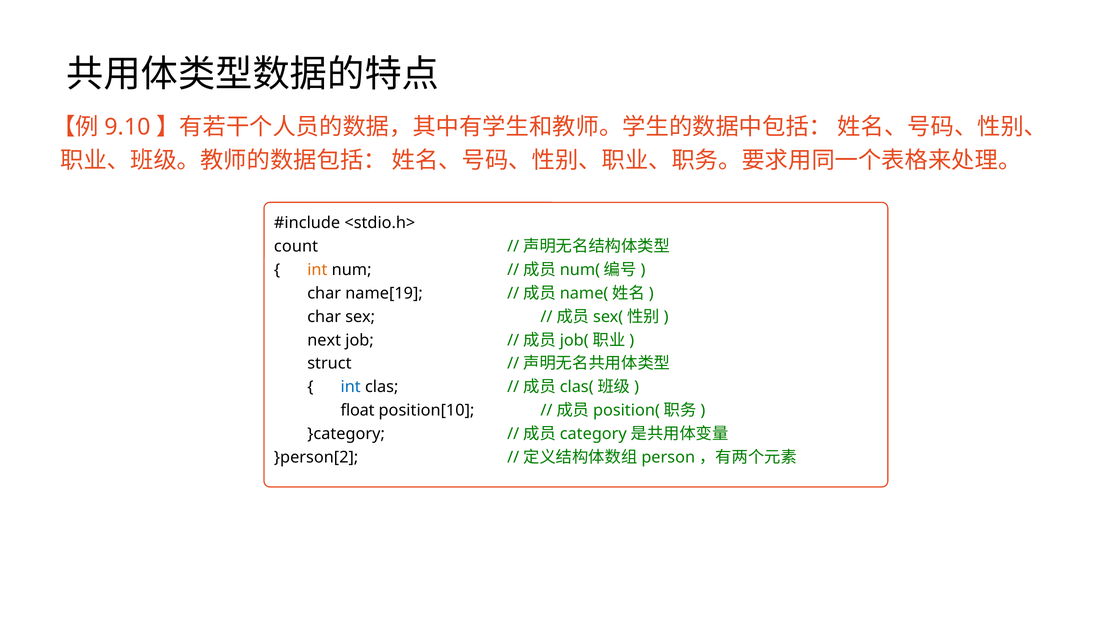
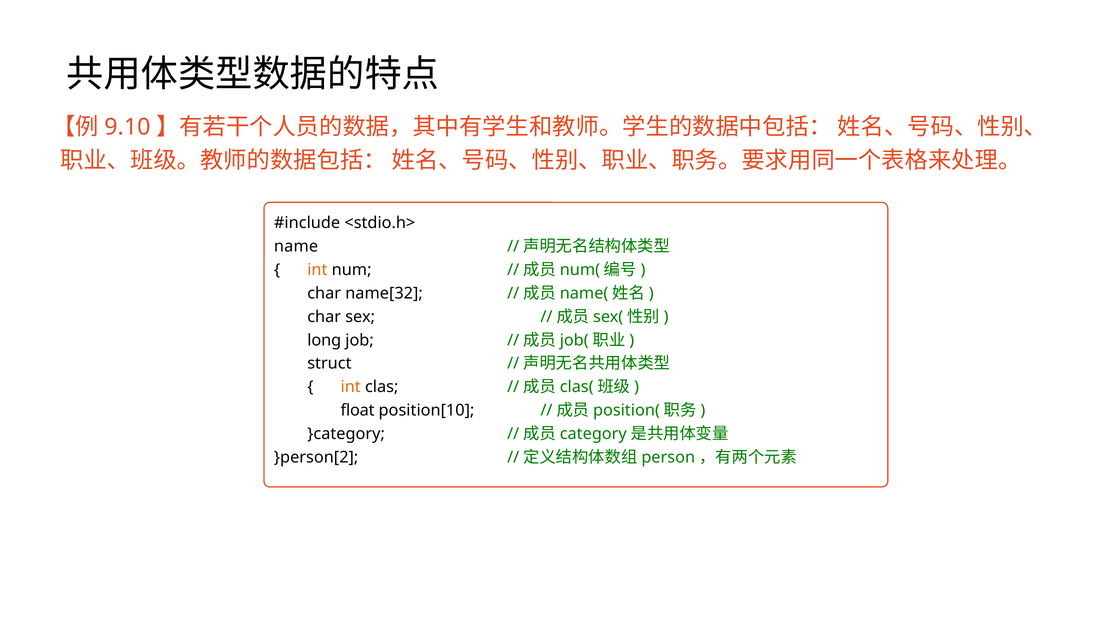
count: count -> name (296, 247)
name[19: name[19 -> name[32 (384, 293)
next: next -> long (324, 340)
int colour: blue -> orange (351, 387)
